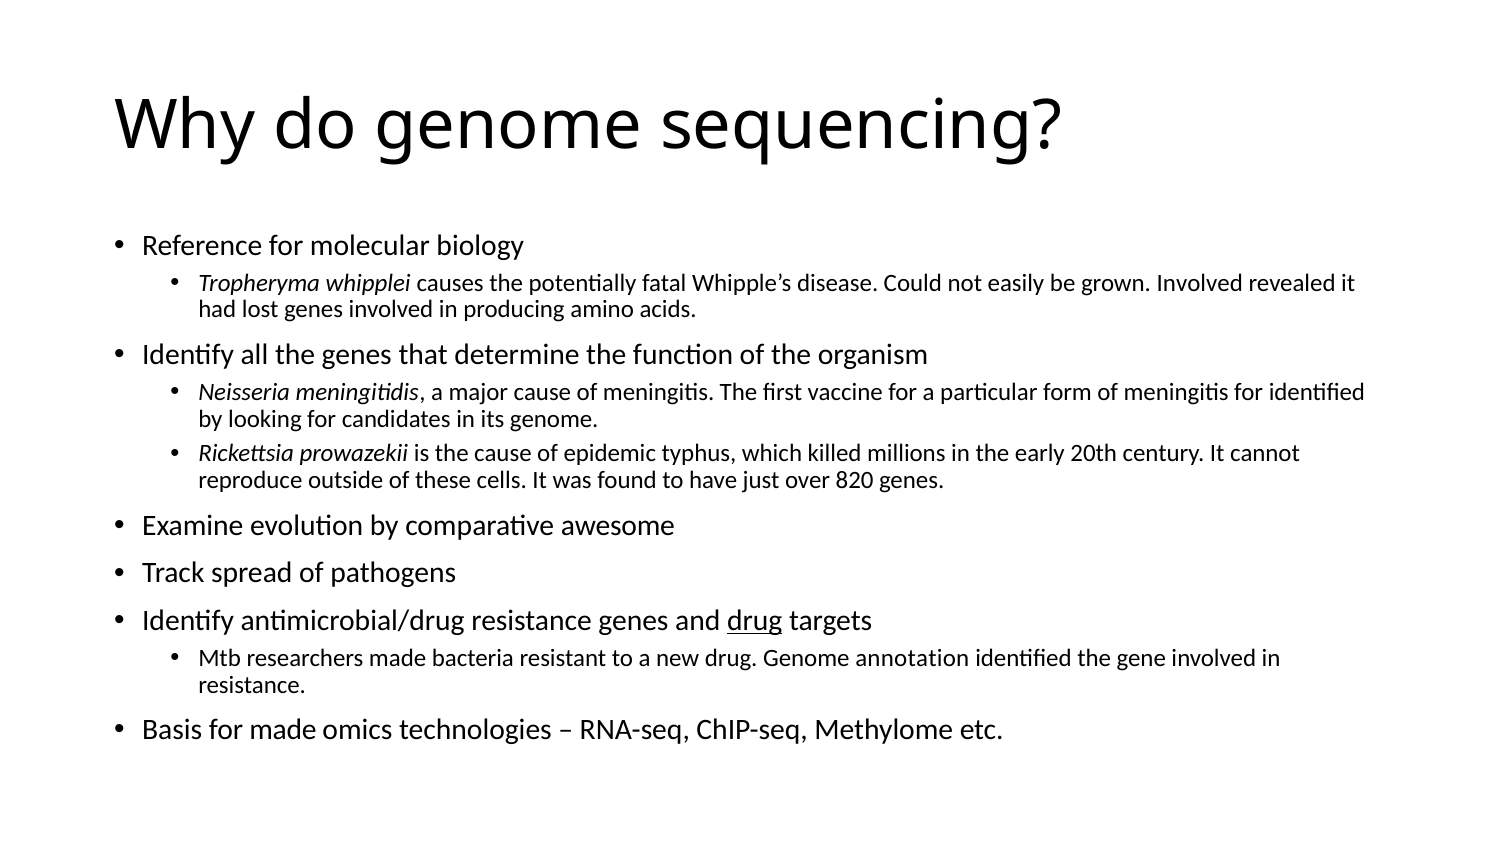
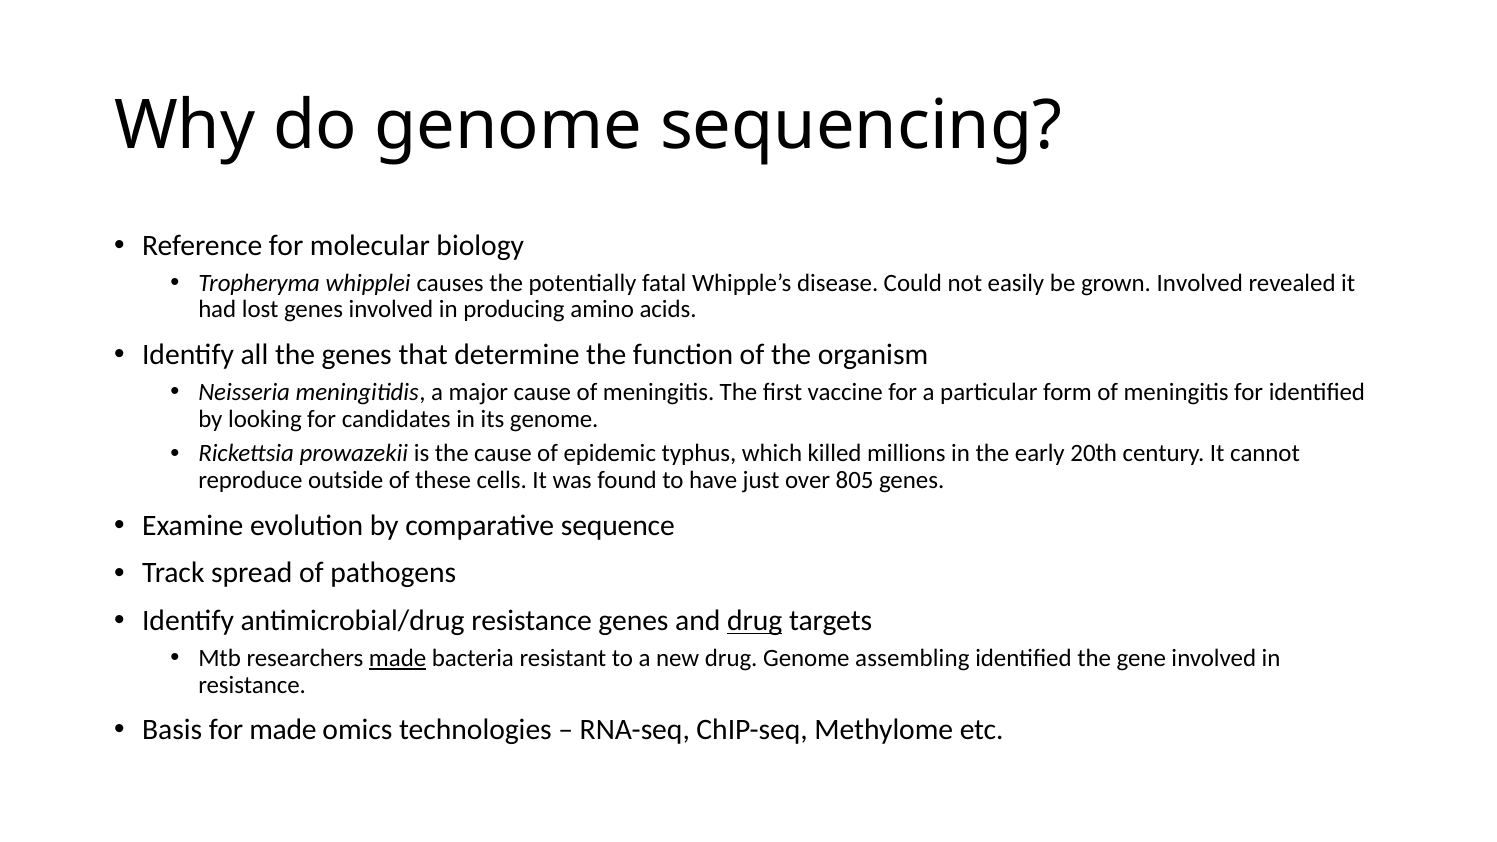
820: 820 -> 805 (855, 481)
awesome: awesome -> sequence (618, 526)
made underline: none -> present (398, 658)
annotation: annotation -> assembling (912, 658)
